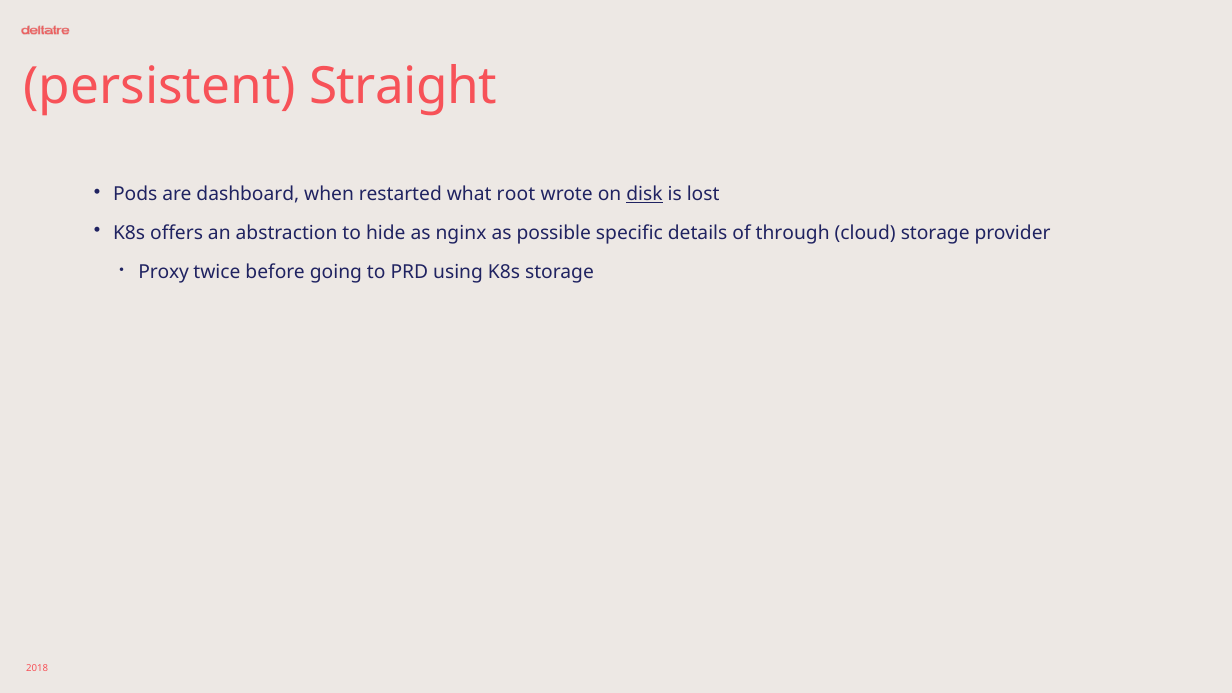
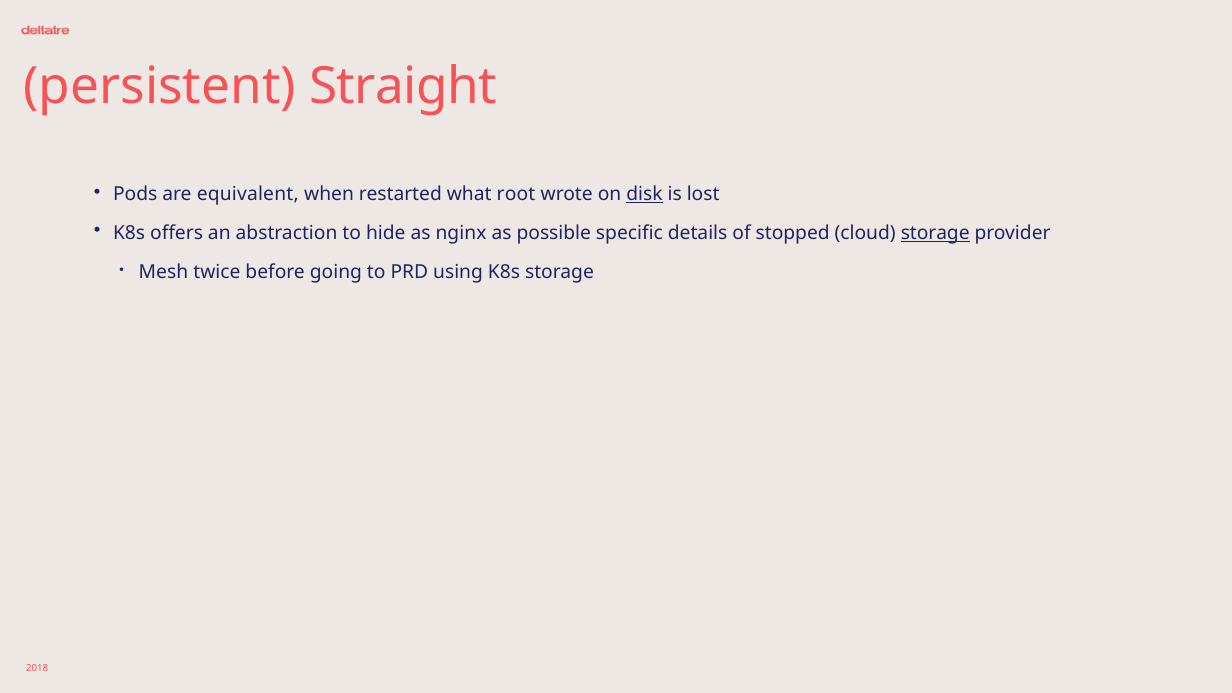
dashboard: dashboard -> equivalent (248, 195)
through: through -> stopped (793, 233)
storage underline: none -> present (935, 233)
Proxy: Proxy -> Mesh (163, 272)
